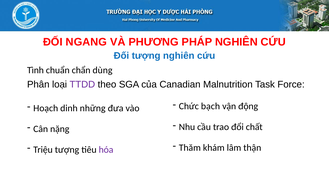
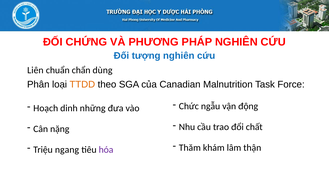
NGANG: NGANG -> CHỨNG (86, 42)
Tình: Tình -> Liên (35, 70)
TTDD colour: purple -> orange (82, 84)
bạch: bạch -> ngẫu (211, 106)
Triệu tượng: tượng -> ngang (67, 150)
